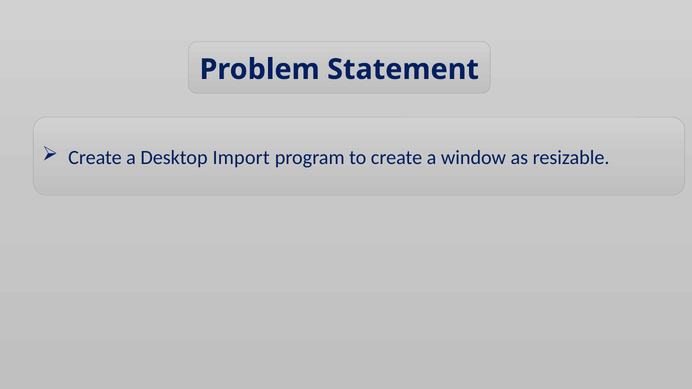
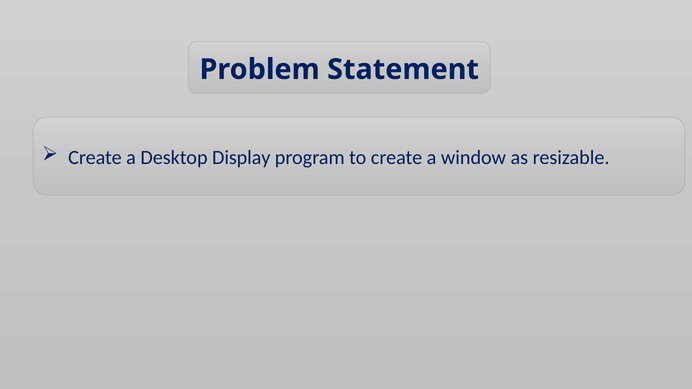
Import: Import -> Display (241, 158)
